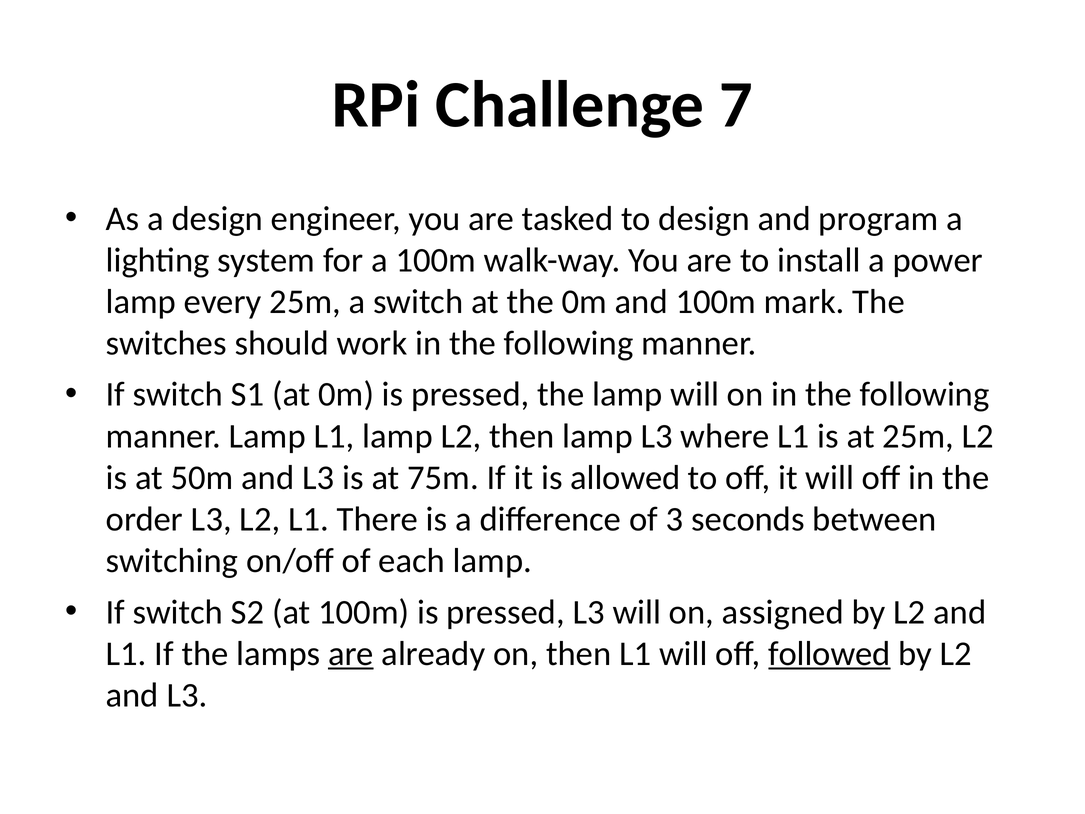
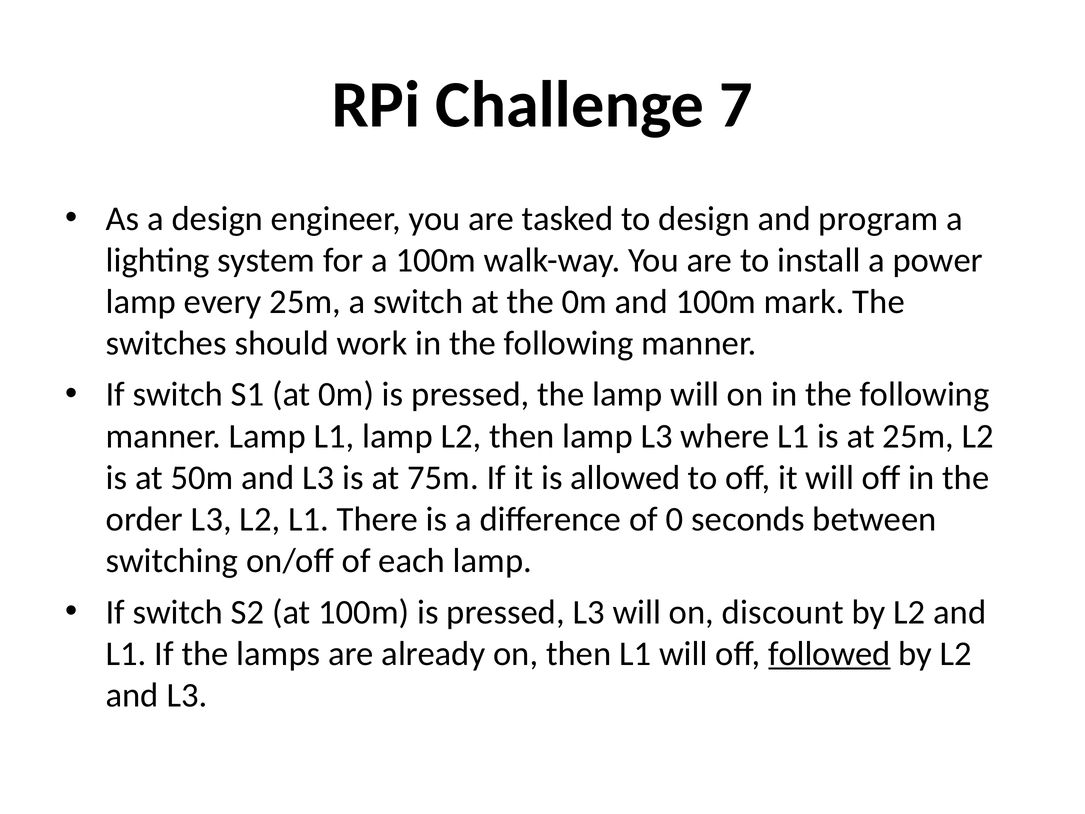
3: 3 -> 0 (675, 519)
assigned: assigned -> discount (783, 612)
are underline: present -> none (351, 653)
